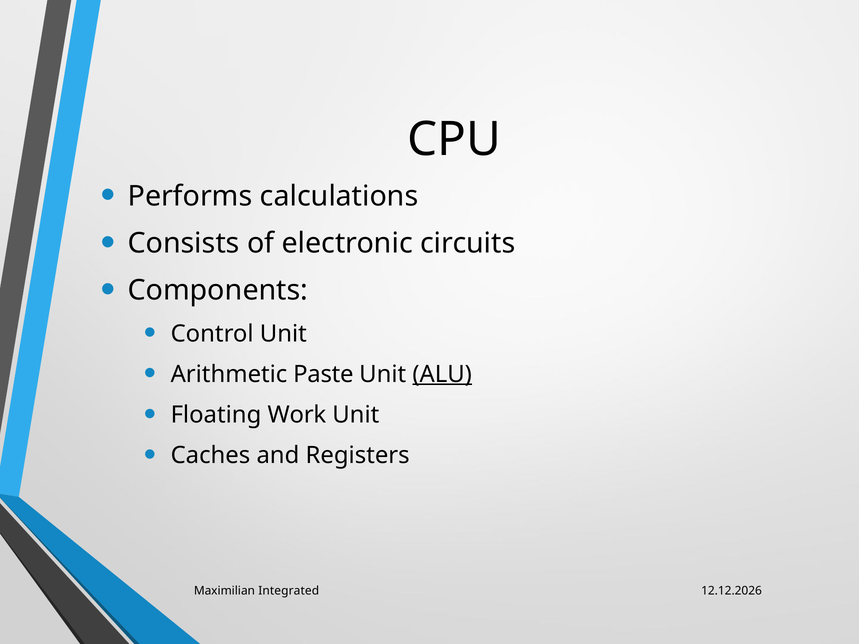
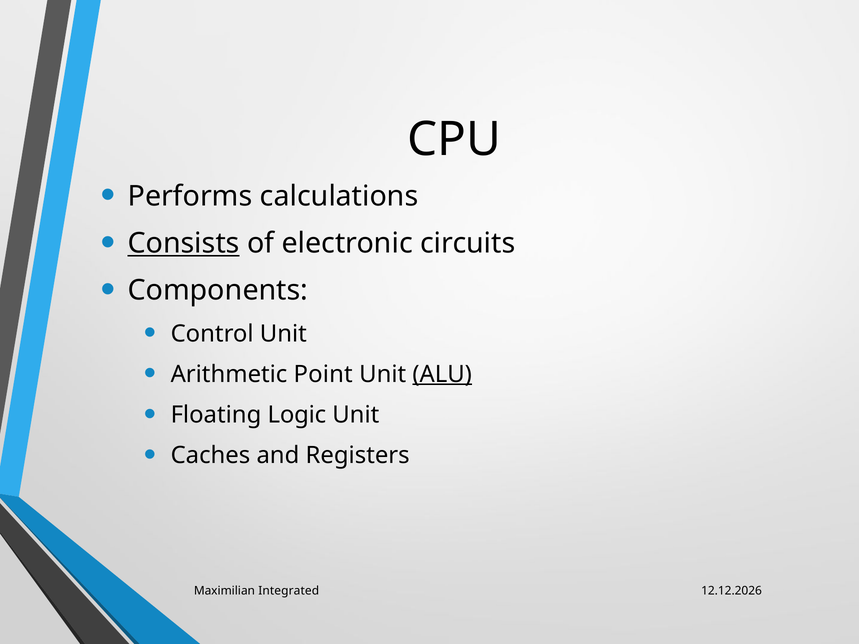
Consists underline: none -> present (184, 243)
Paste: Paste -> Point (323, 374)
Work: Work -> Logic (297, 415)
